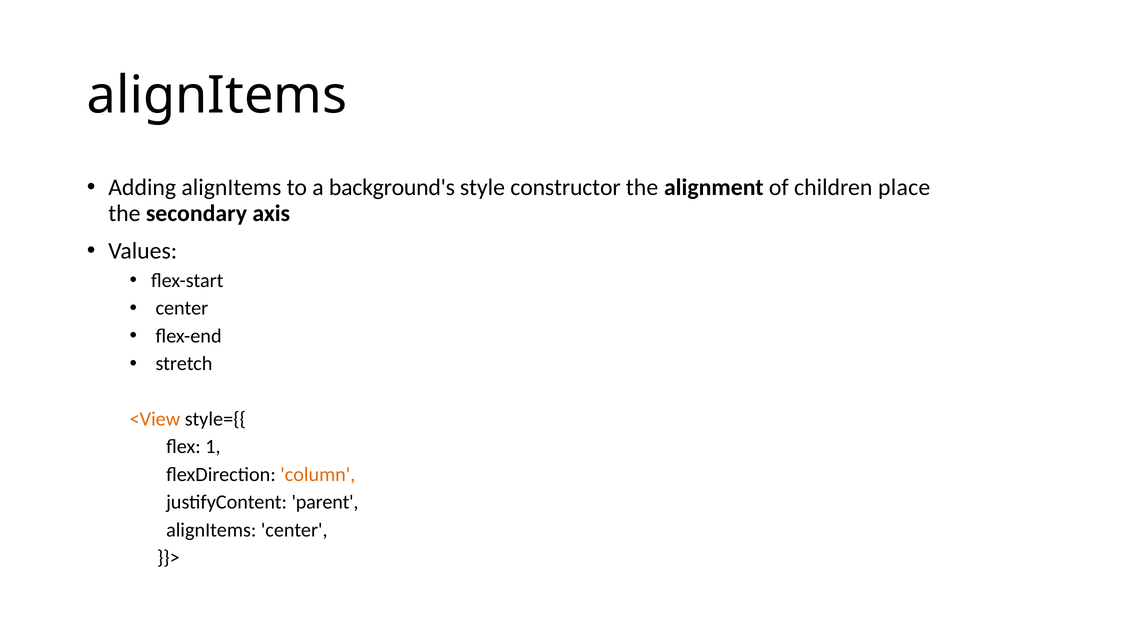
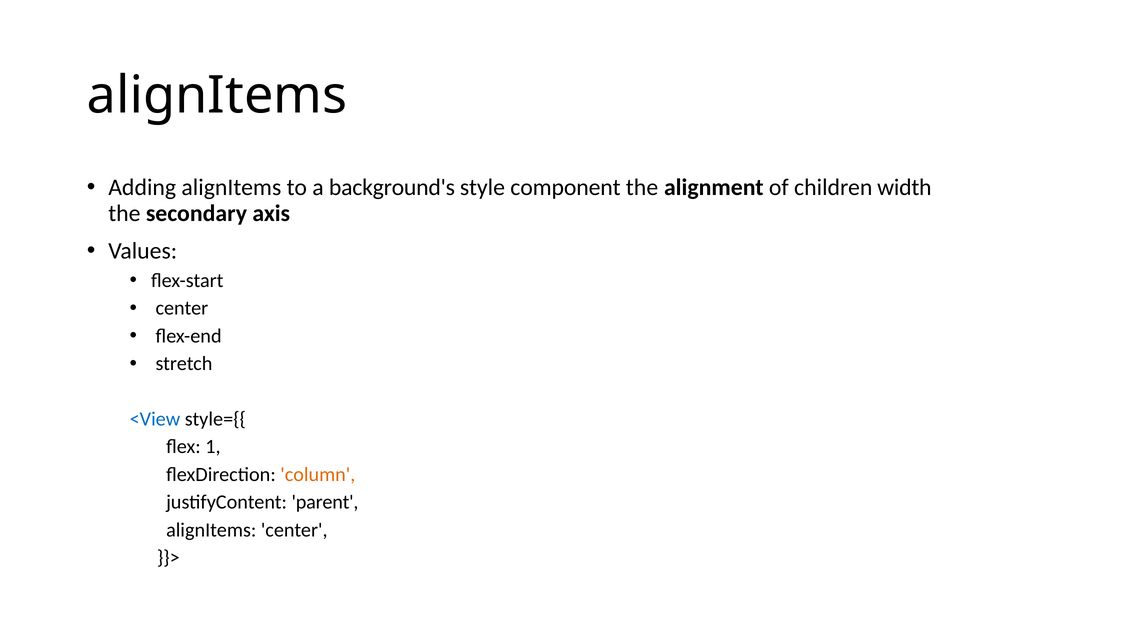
constructor: constructor -> component (565, 188)
place: place -> width (904, 188)
<View colour: orange -> blue (155, 419)
